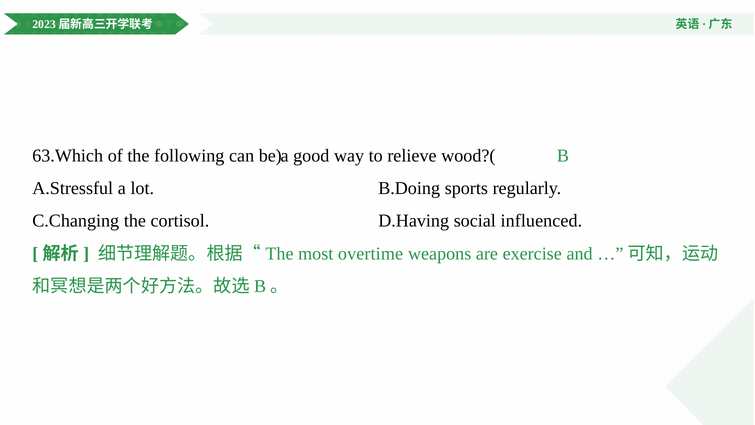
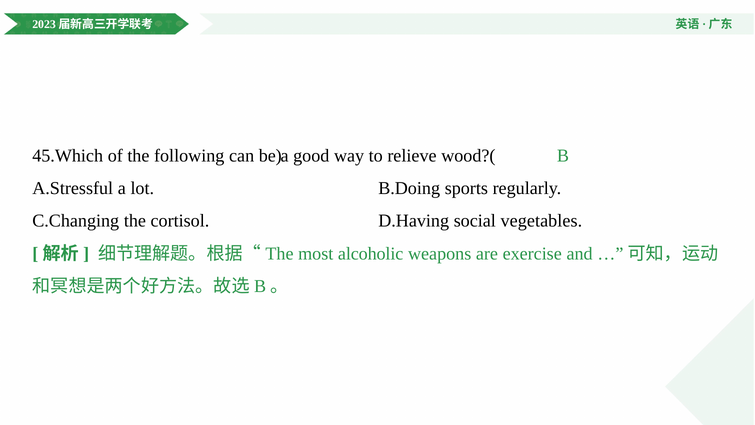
63.Which: 63.Which -> 45.Which (68, 155)
influenced: influenced -> vegetables (541, 221)
overtime: overtime -> alcoholic (371, 253)
